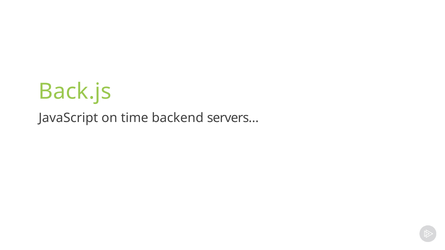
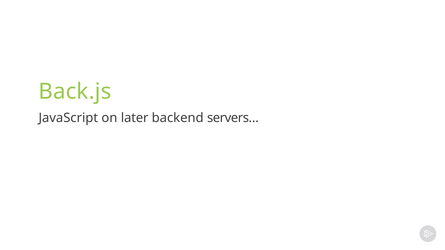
time: time -> later (135, 118)
